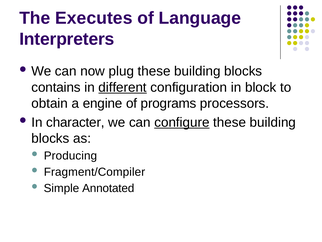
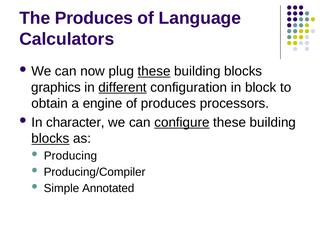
The Executes: Executes -> Produces (94, 18)
Interpreters: Interpreters -> Calculators (67, 39)
these underline: none -> present (154, 71)
contains: contains -> graphics (56, 87)
of programs: programs -> produces (169, 103)
blocks underline: none -> present (50, 138)
Fragment/Compiler: Fragment/Compiler -> Producing/Compiler (95, 172)
